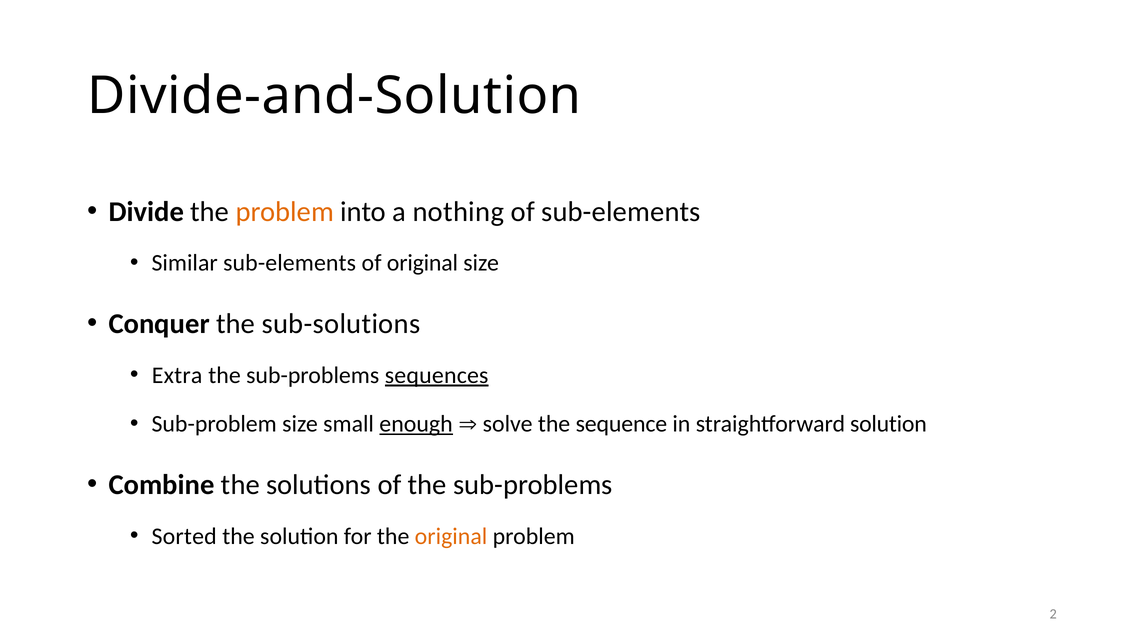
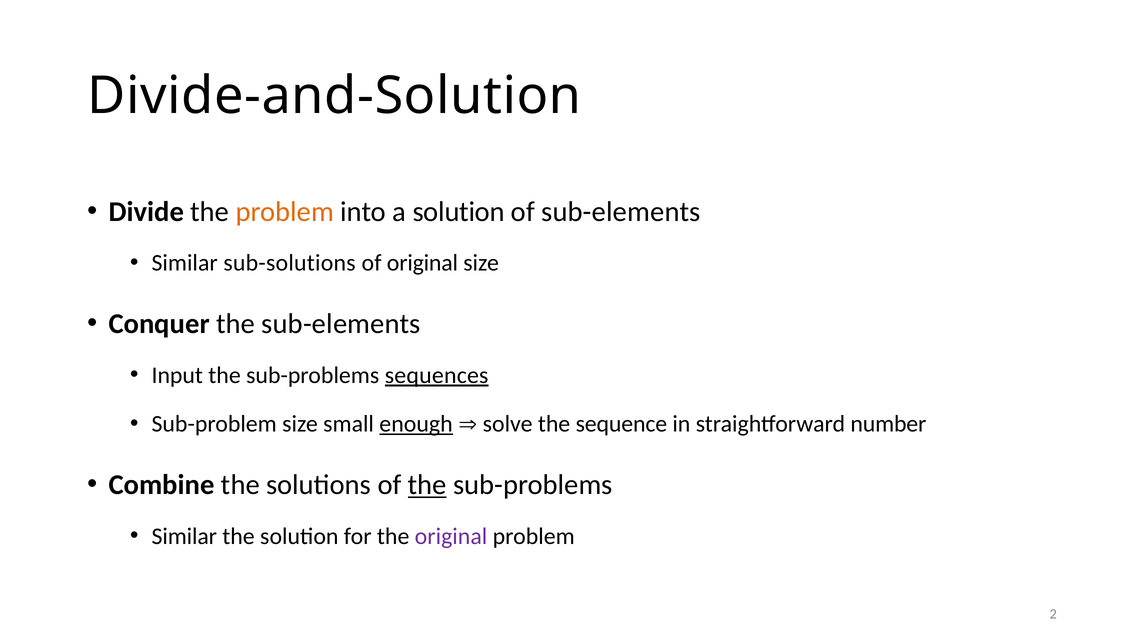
a nothing: nothing -> solution (459, 212)
Similar sub-elements: sub-elements -> sub-solutions (290, 263)
the sub-solutions: sub-solutions -> sub-elements (341, 324)
Extra: Extra -> Input (177, 376)
straightforward solution: solution -> number (888, 424)
the underline: none -> present (427, 485)
Sorted: Sorted -> Similar (184, 537)
original colour: orange -> purple (451, 537)
